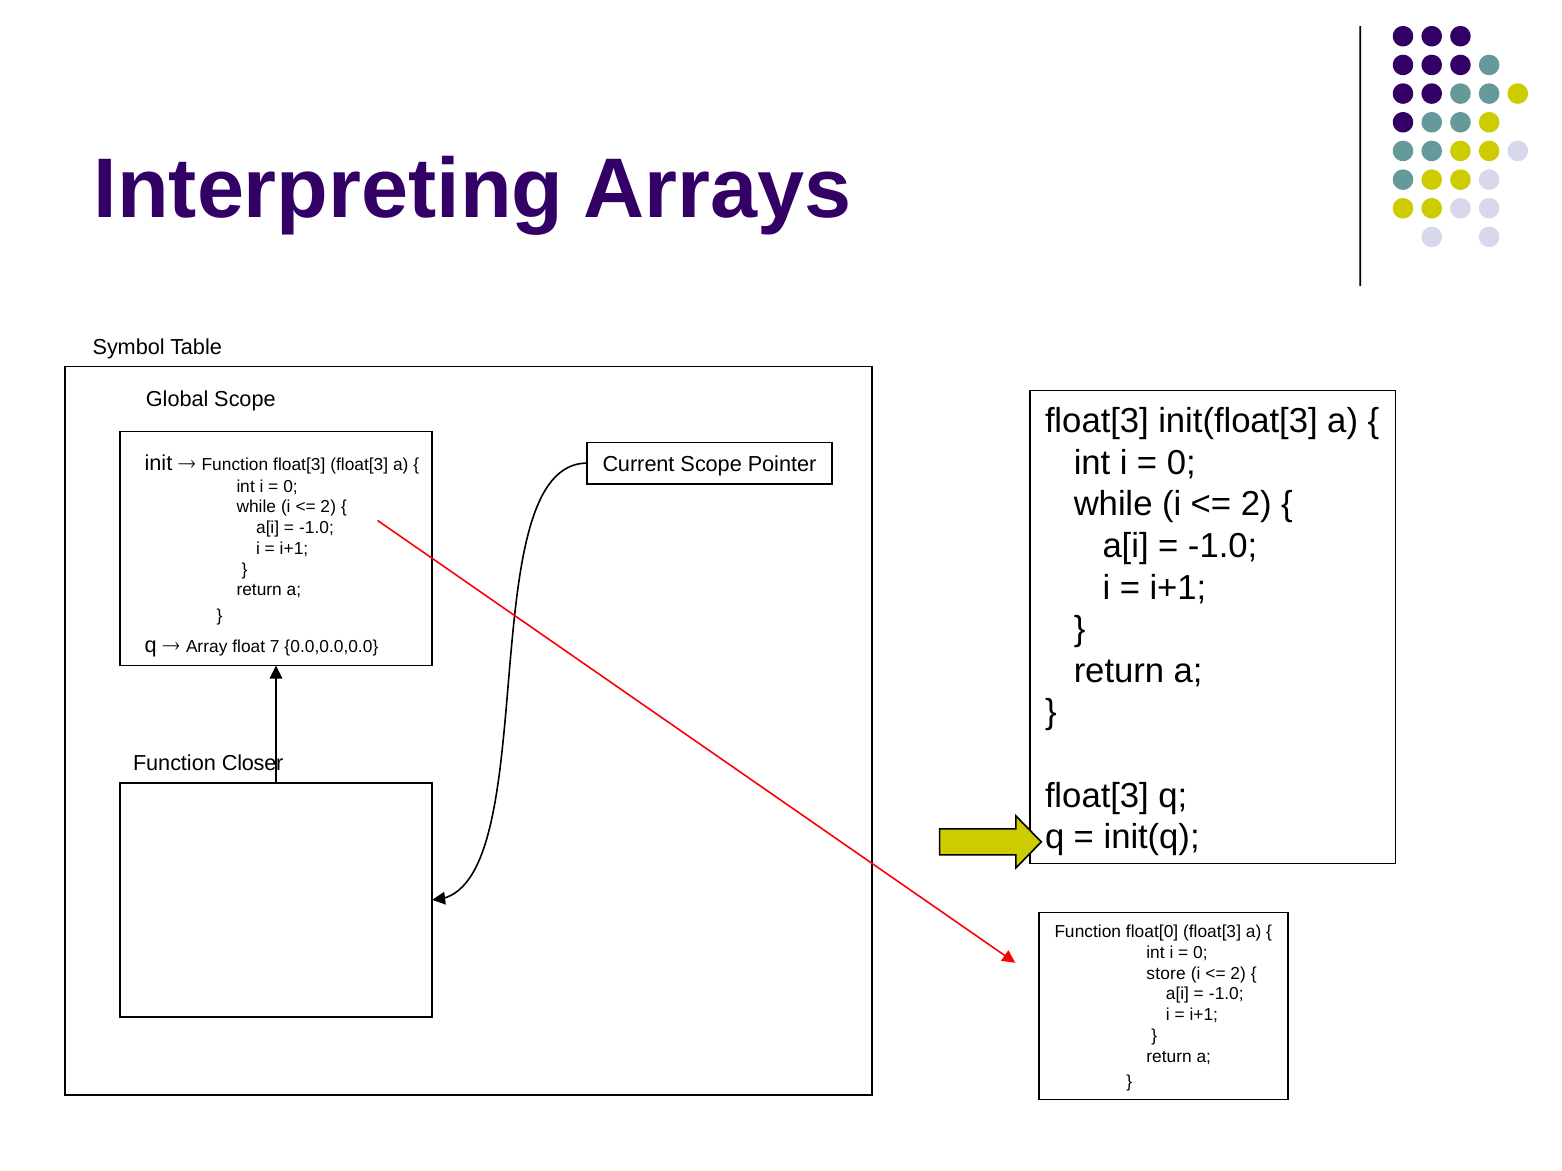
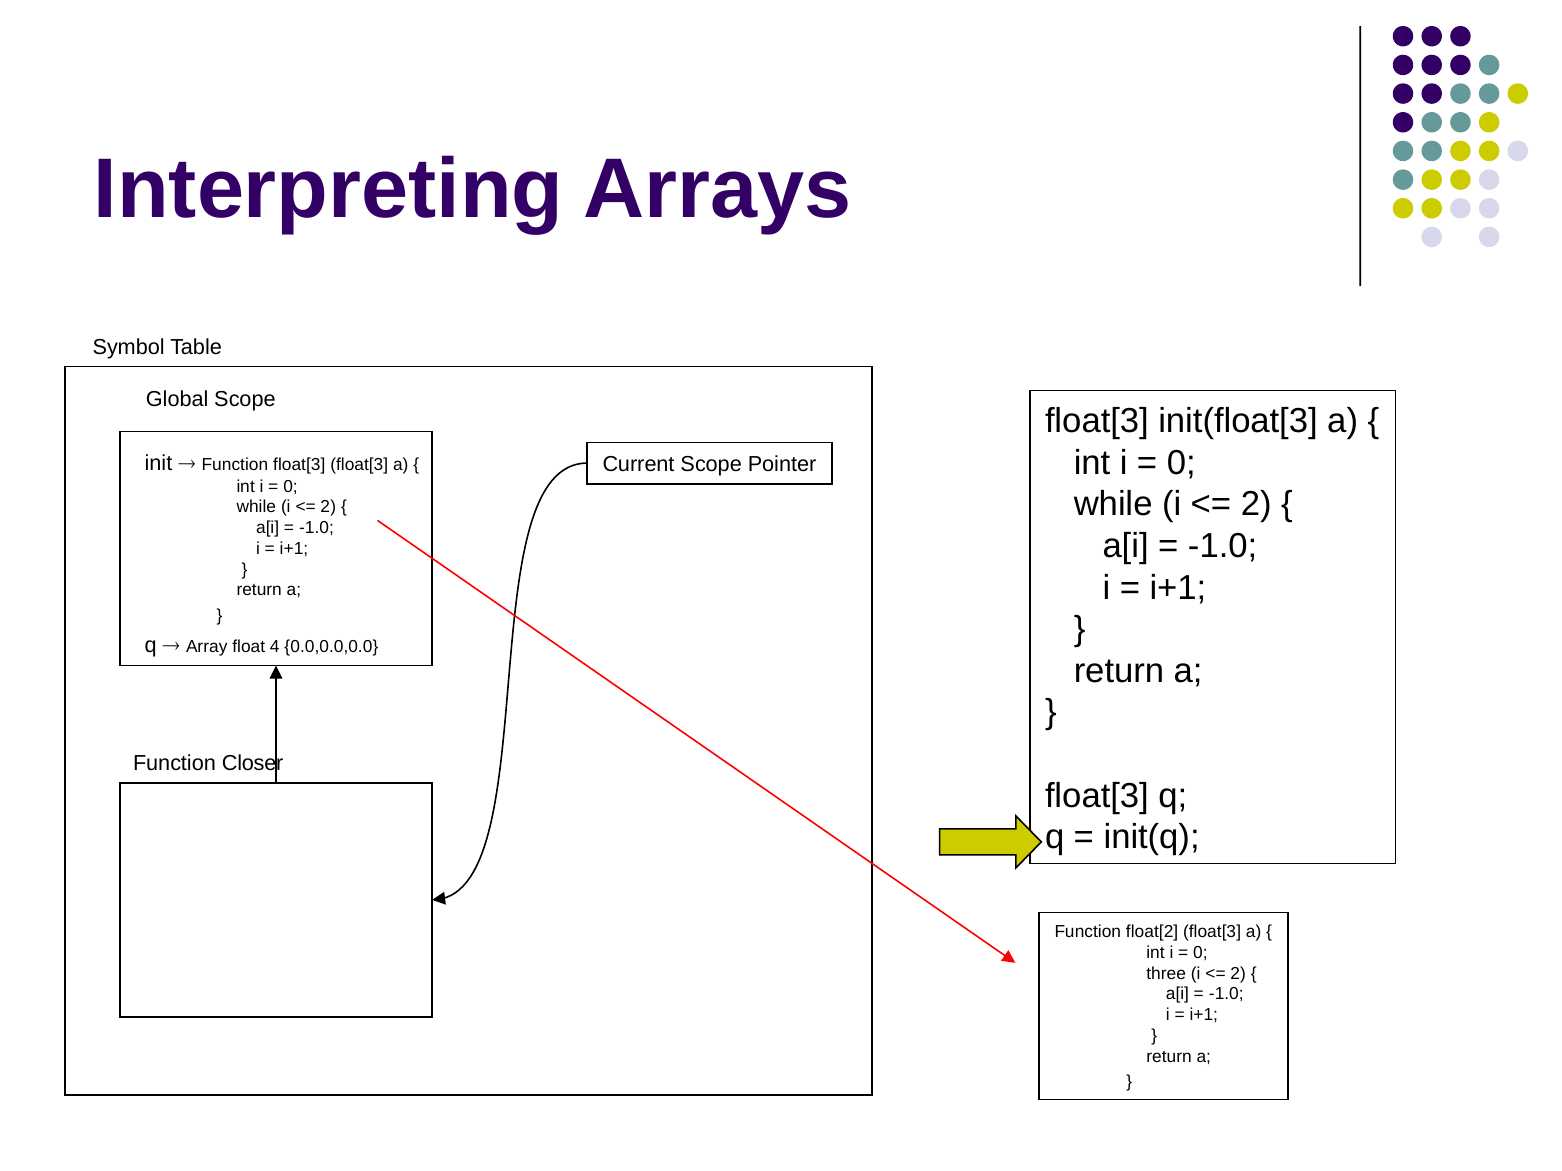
7: 7 -> 4 (275, 647)
float[0: float[0 -> float[2 (1152, 932)
store: store -> three (1166, 974)
